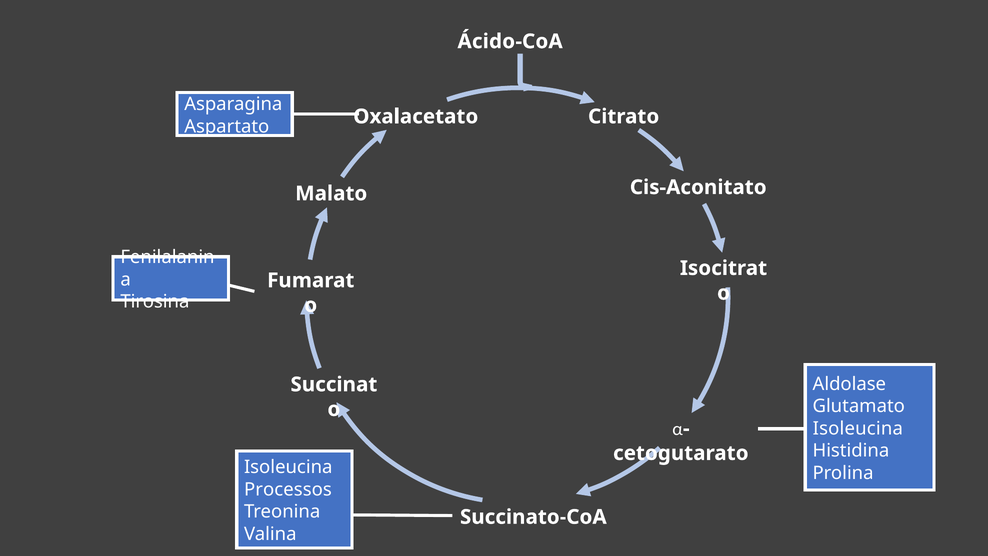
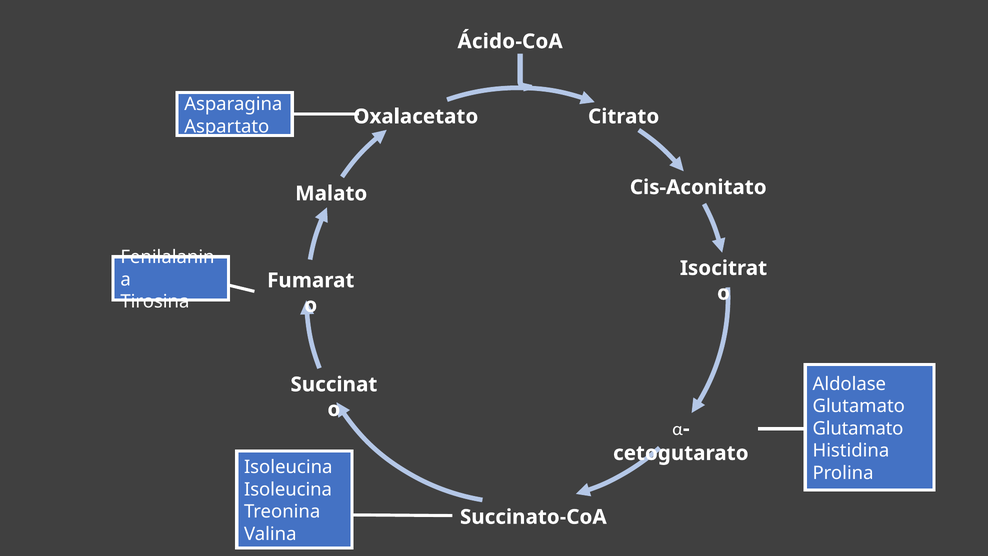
Isoleucina: Isoleucina -> Glutamato (858, 428)
Processos: Processos -> Isoleucina (288, 489)
